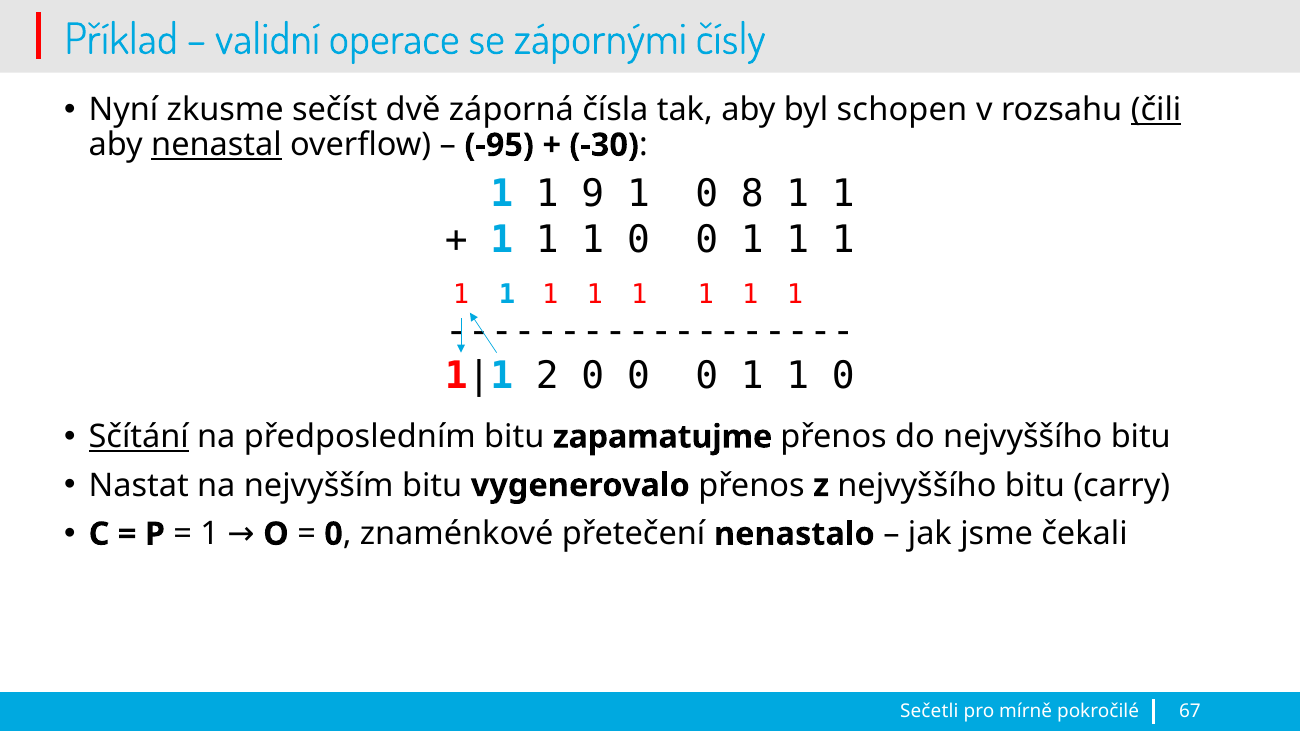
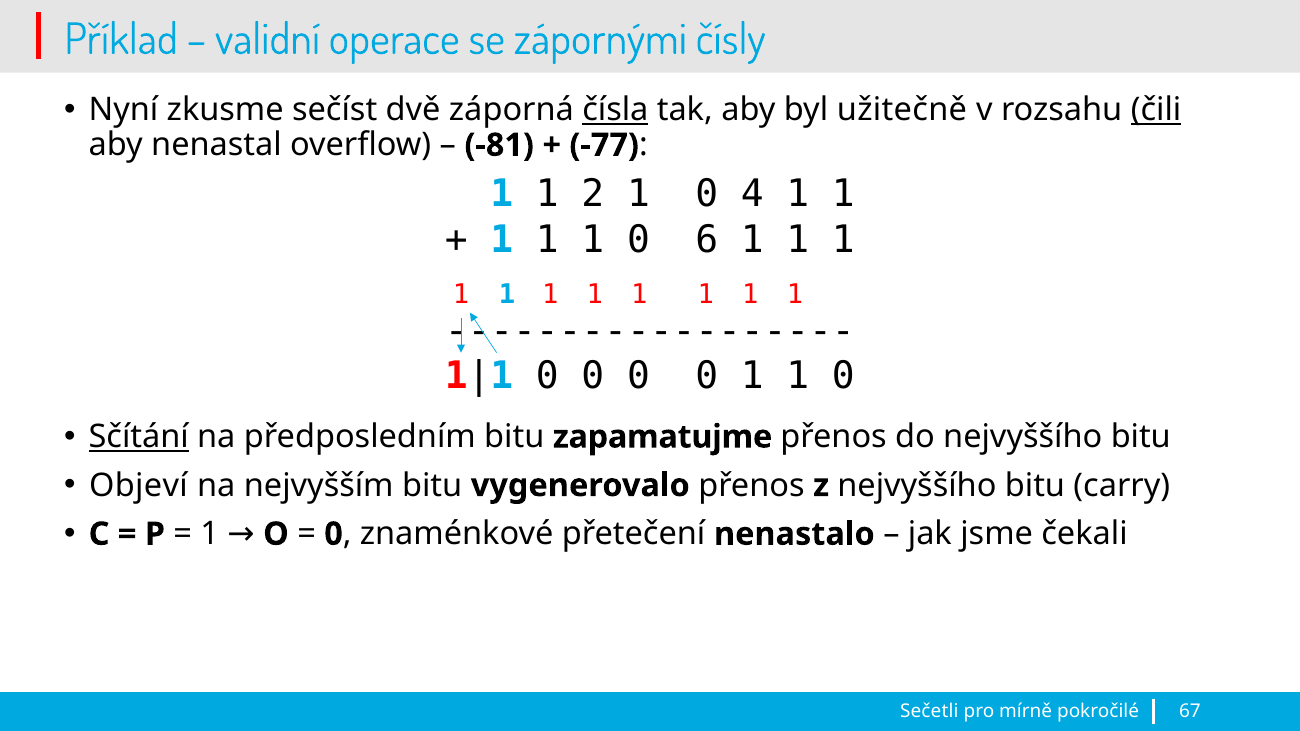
čísla underline: none -> present (615, 110)
schopen: schopen -> užitečně (902, 110)
nenastal underline: present -> none (216, 145)
-95: -95 -> -81 (499, 145)
-30: -30 -> -77 (604, 145)
9: 9 -> 2 (593, 194)
8: 8 -> 4 (752, 194)
1 0 0: 0 -> 6 (707, 240)
2: 2 -> 0 (547, 377)
Nastat: Nastat -> Objeví (138, 486)
